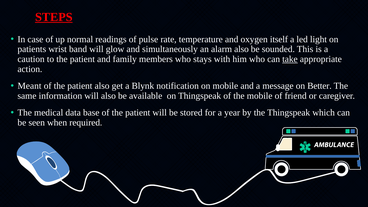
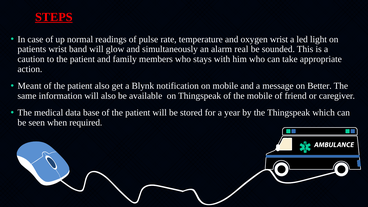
oxygen itself: itself -> wrist (279, 39)
alarm also: also -> real (241, 49)
take underline: present -> none (290, 59)
